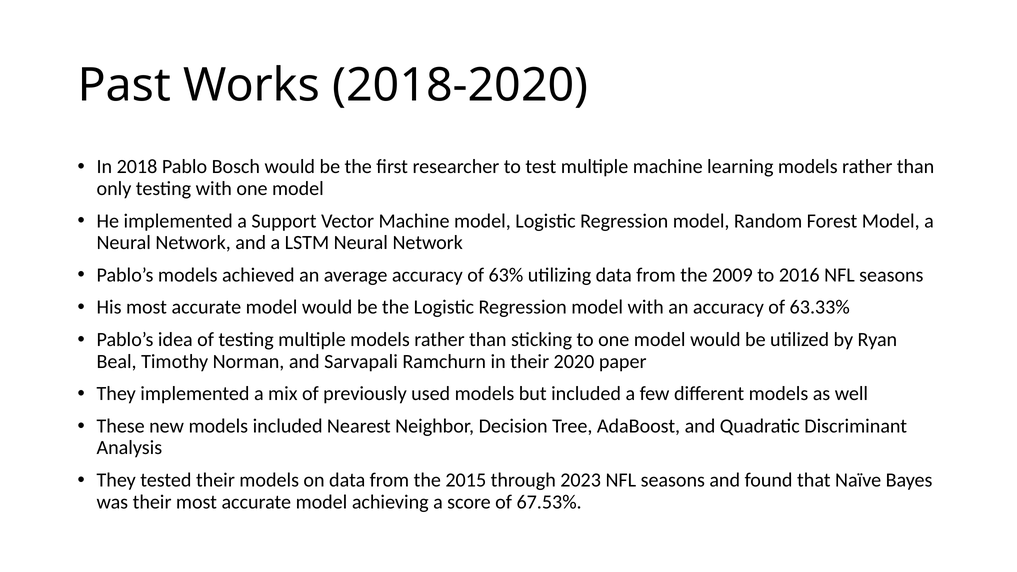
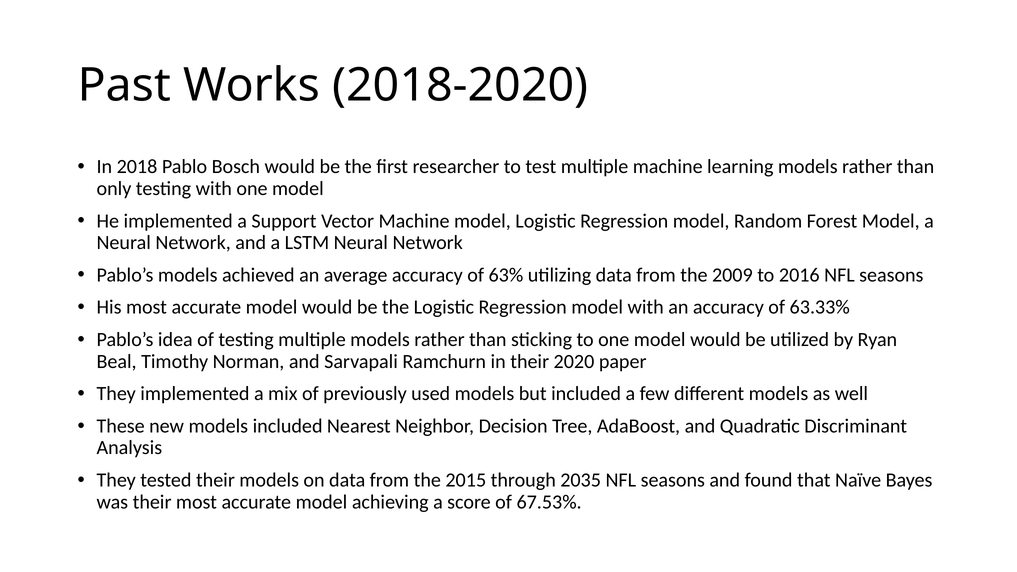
2023: 2023 -> 2035 (581, 480)
